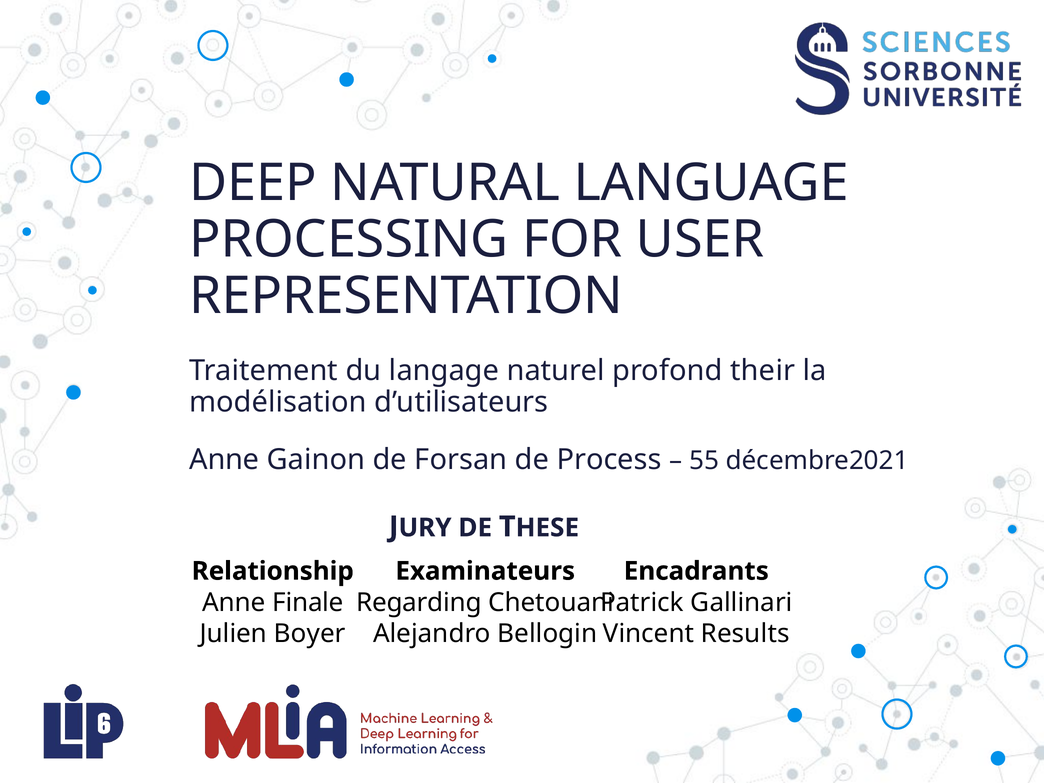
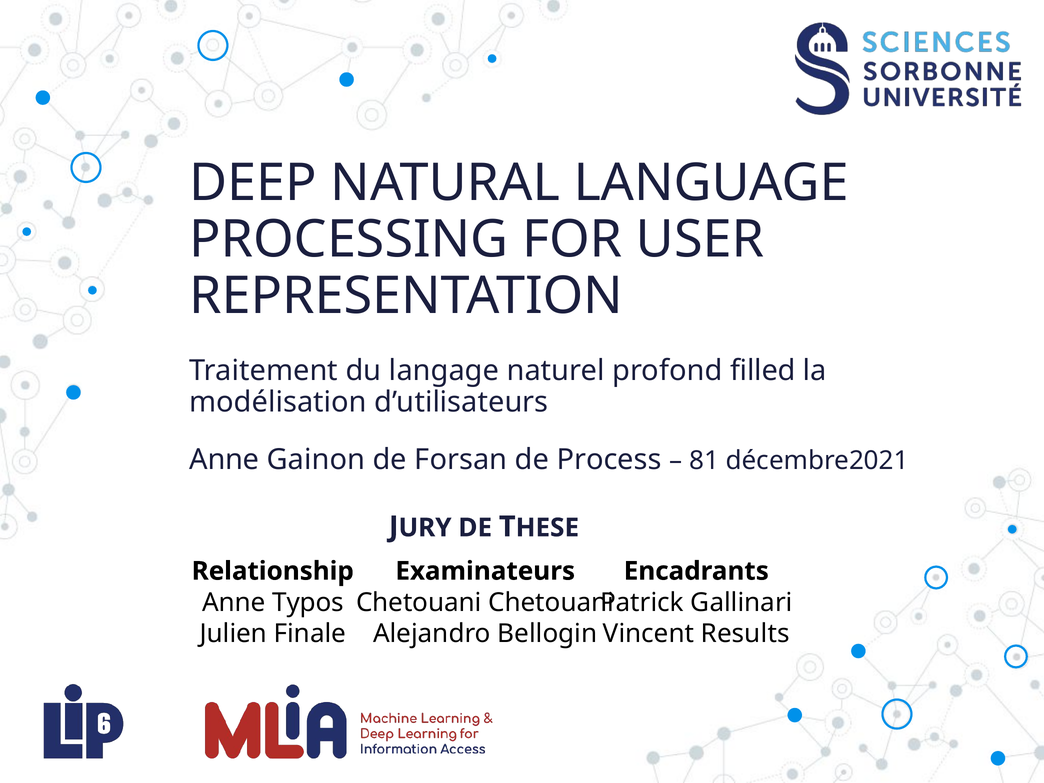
their: their -> filled (763, 371)
55: 55 -> 81 (704, 460)
Finale: Finale -> Typos (308, 602)
Regarding: Regarding -> Chetouani (419, 602)
Boyer: Boyer -> Finale (310, 634)
